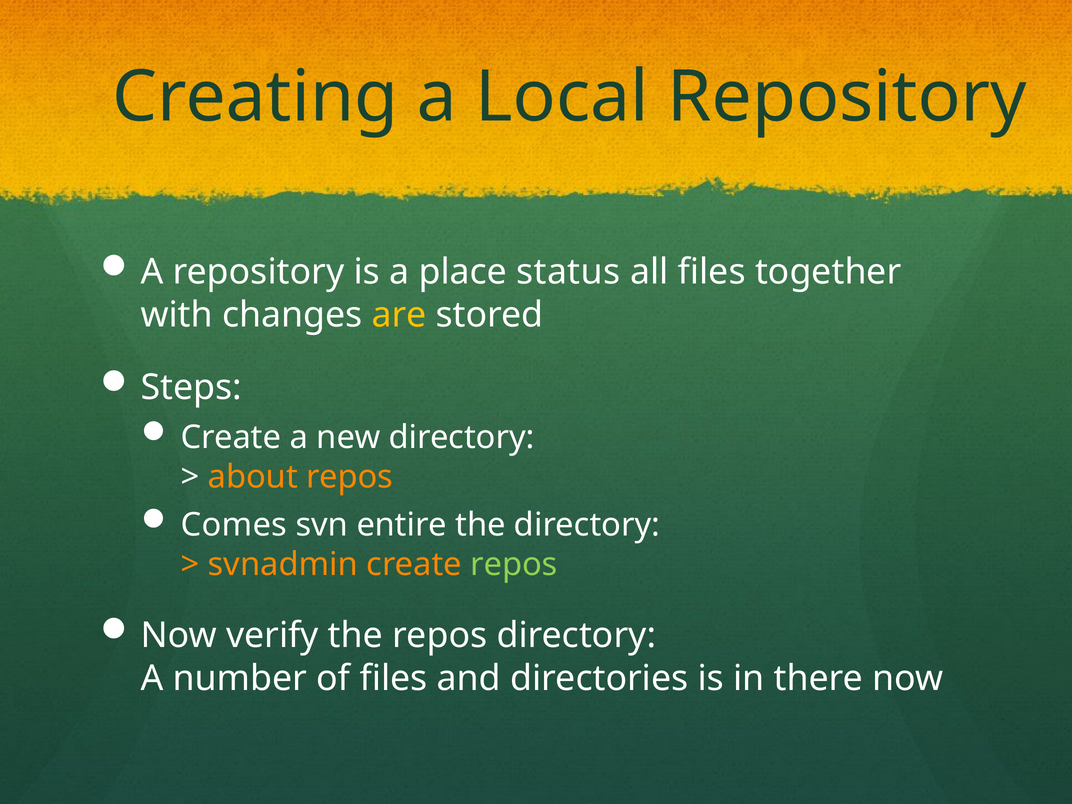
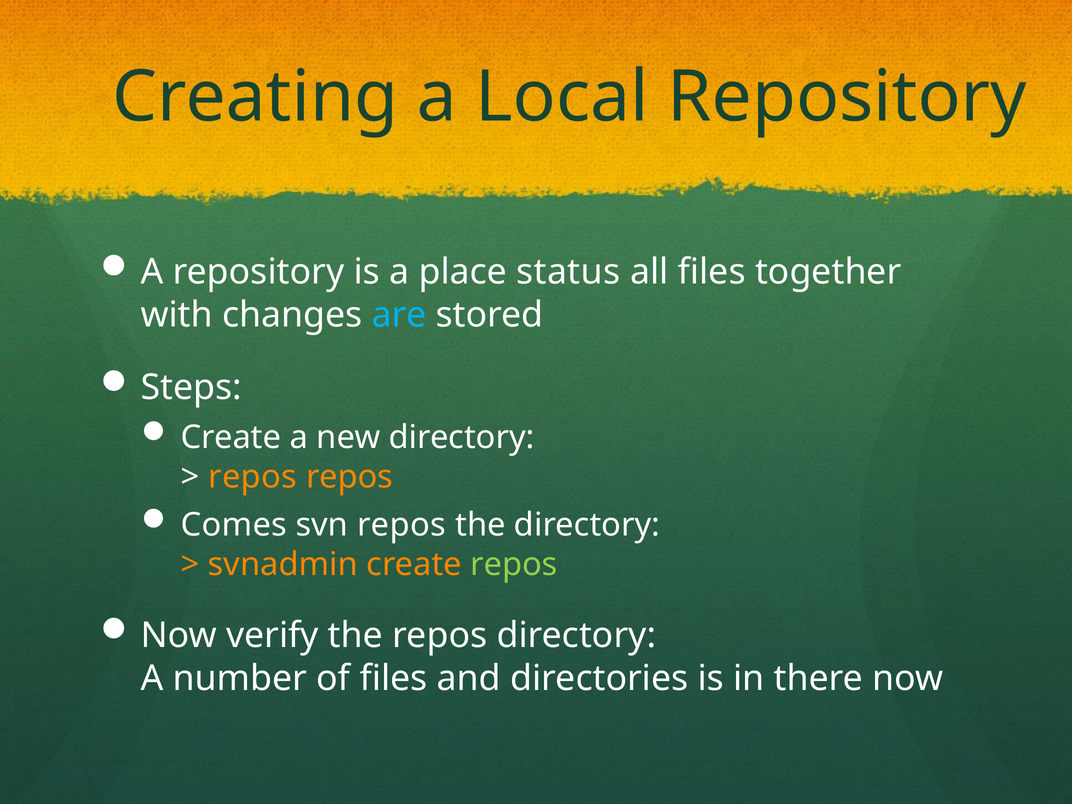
are colour: yellow -> light blue (399, 315)
about: about -> repos (253, 477)
svn entire: entire -> repos (401, 525)
